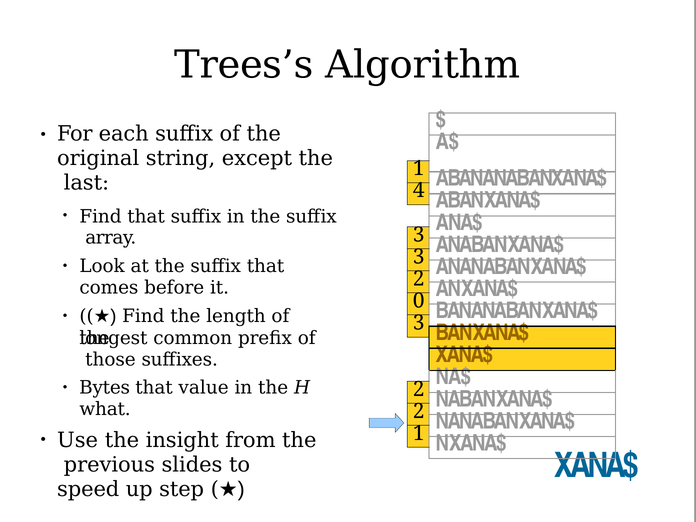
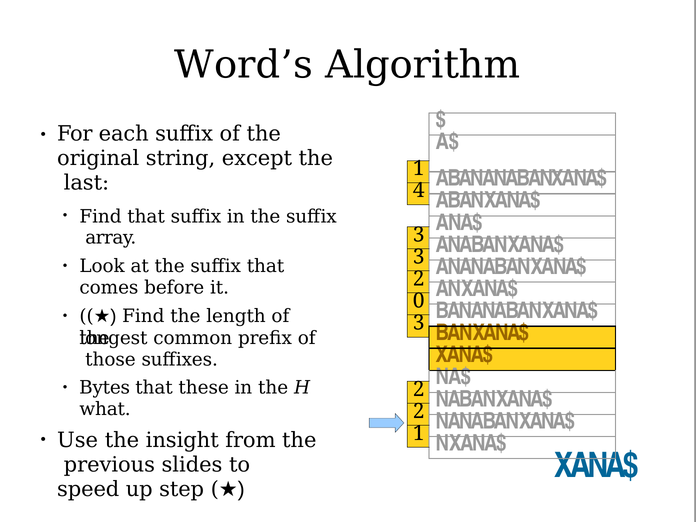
Trees’s: Trees’s -> Word’s (244, 65)
value: value -> these (204, 387)
